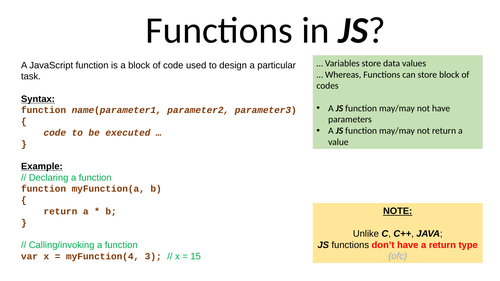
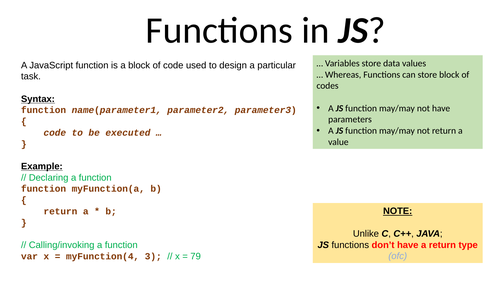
15: 15 -> 79 (196, 257)
